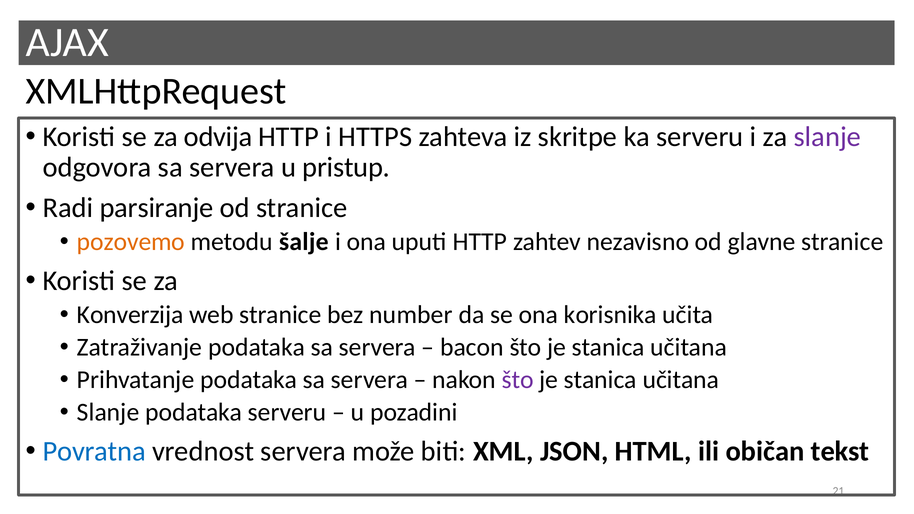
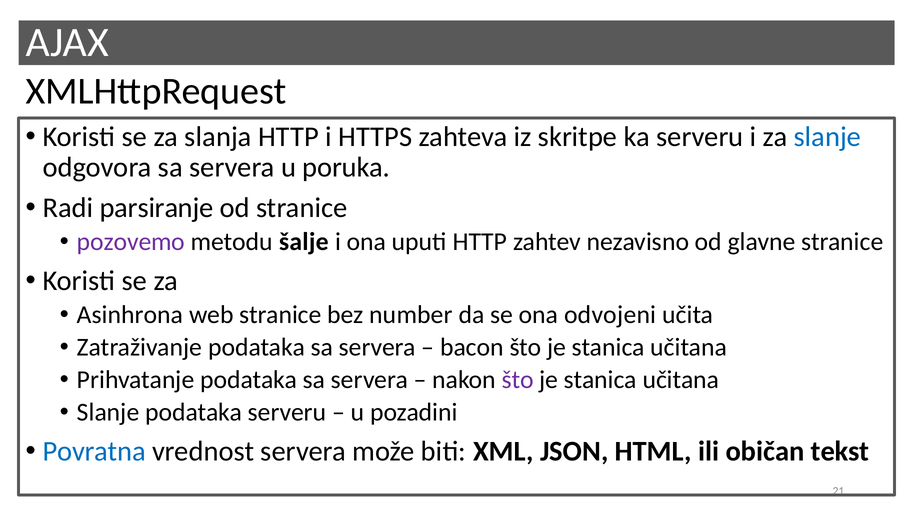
odvija: odvija -> slanja (218, 137)
slanje colour: purple -> blue (827, 137)
pristup: pristup -> poruka (346, 168)
pozovemo colour: orange -> purple (131, 242)
Konverzija: Konverzija -> Asinhrona (130, 315)
korisnika: korisnika -> odvojeni (610, 315)
